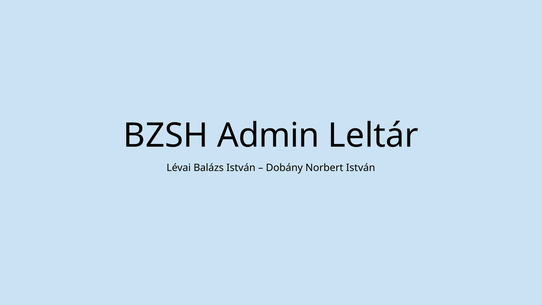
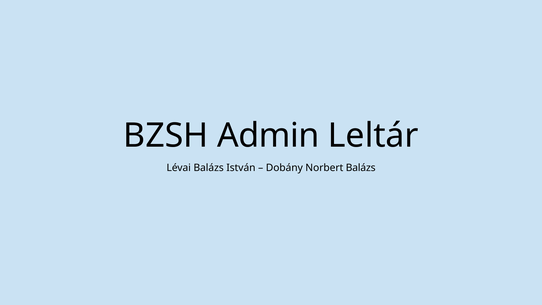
Norbert István: István -> Balázs (361, 168)
